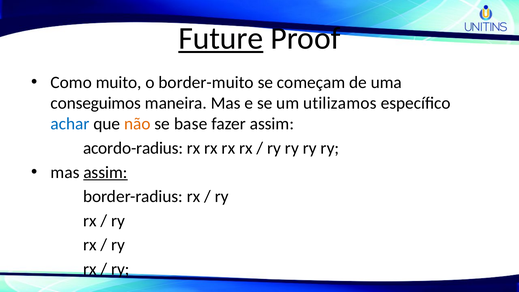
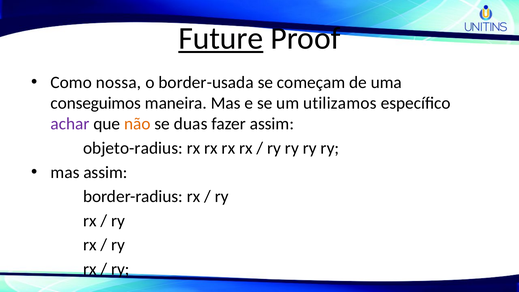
muito: muito -> nossa (119, 82)
border-muito: border-muito -> border-usada (206, 82)
achar colour: blue -> purple (70, 124)
base: base -> duas (191, 124)
acordo-radius: acordo-radius -> objeto-radius (133, 148)
assim underline: present -> none (105, 172)
